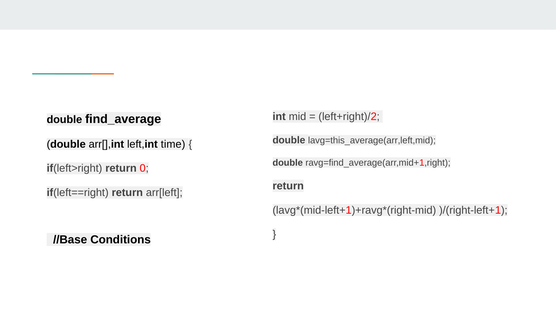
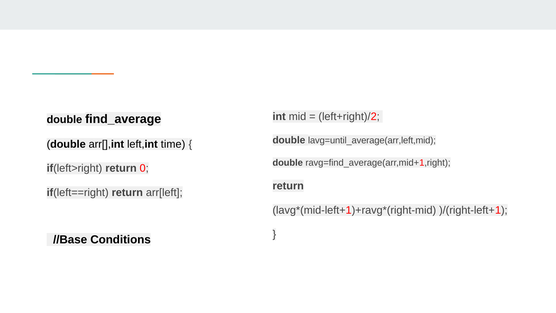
lavg=this_average(arr,left,mid: lavg=this_average(arr,left,mid -> lavg=until_average(arr,left,mid (372, 140)
